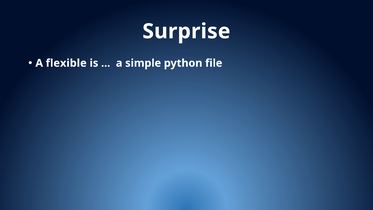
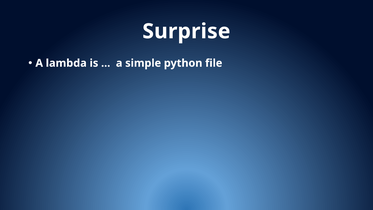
flexible: flexible -> lambda (66, 63)
